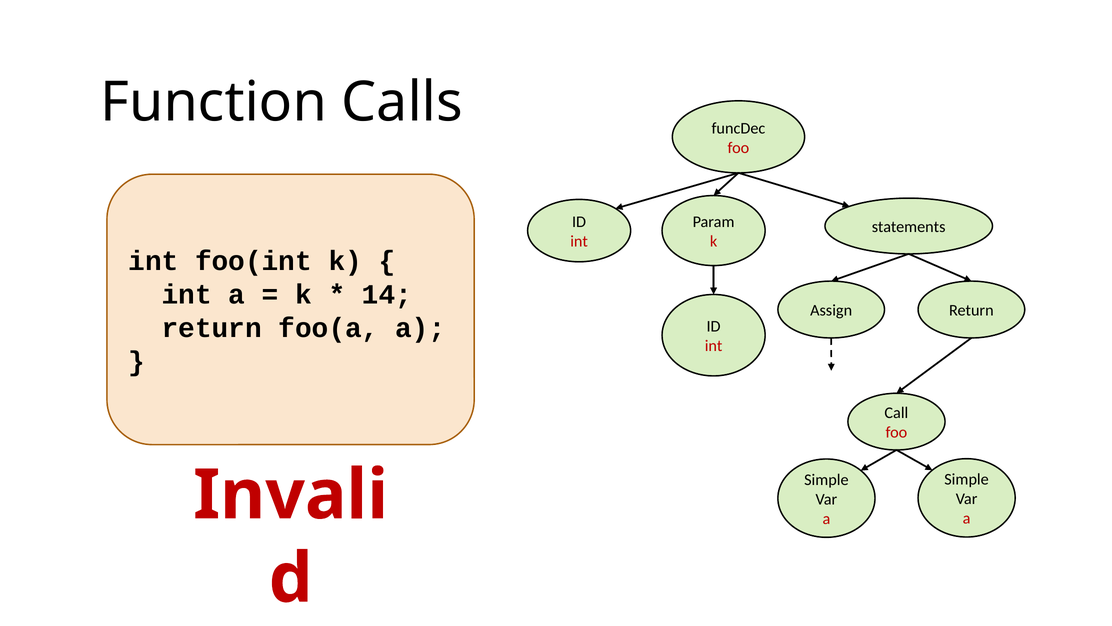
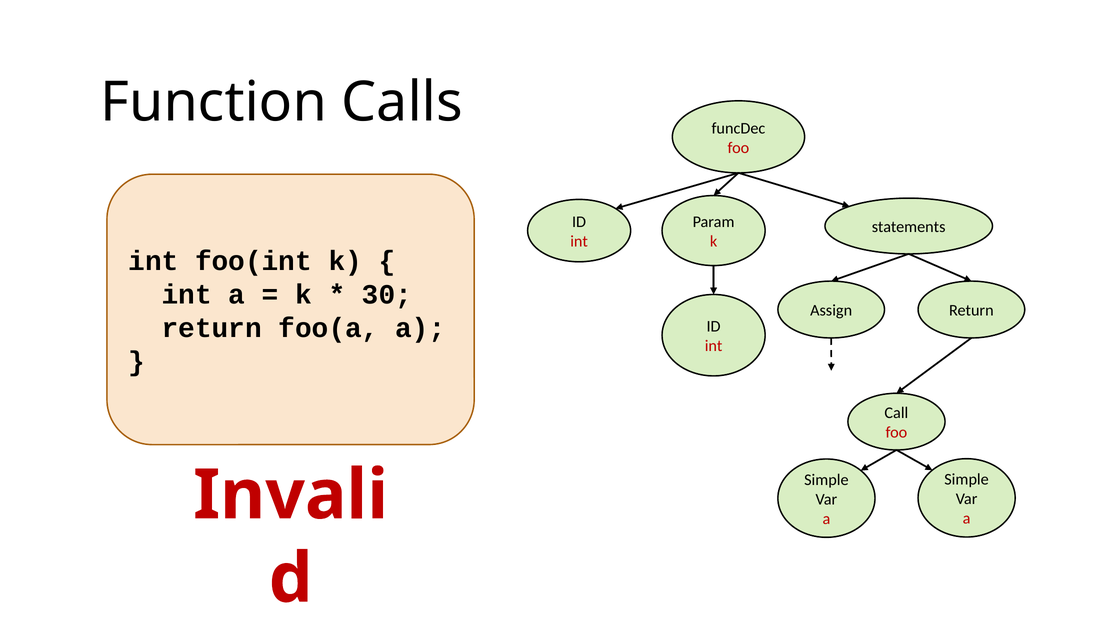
14: 14 -> 30 (387, 294)
